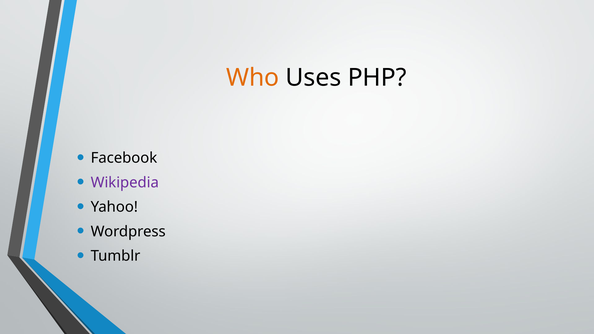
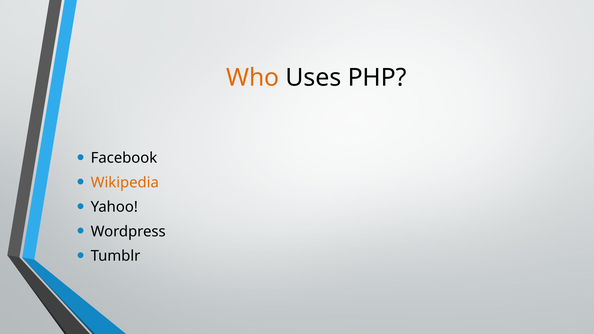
Wikipedia colour: purple -> orange (125, 183)
